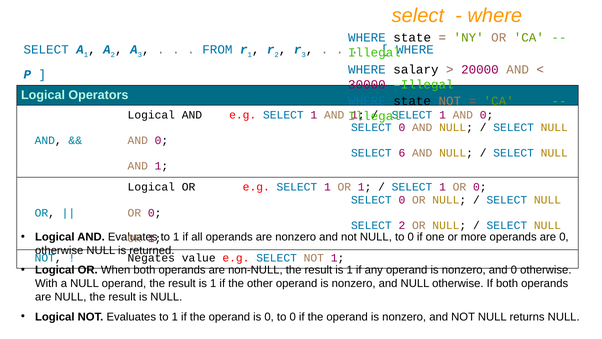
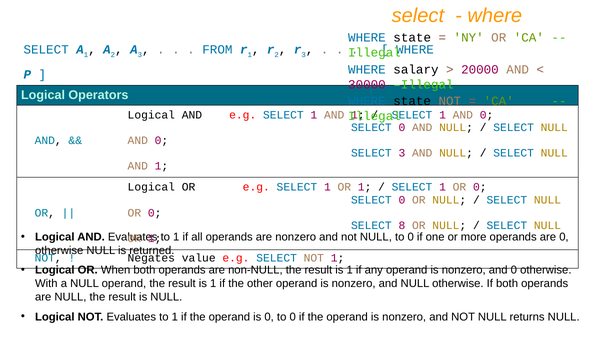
SELECT 6: 6 -> 3 (402, 153)
SELECT 2: 2 -> 8 (402, 225)
